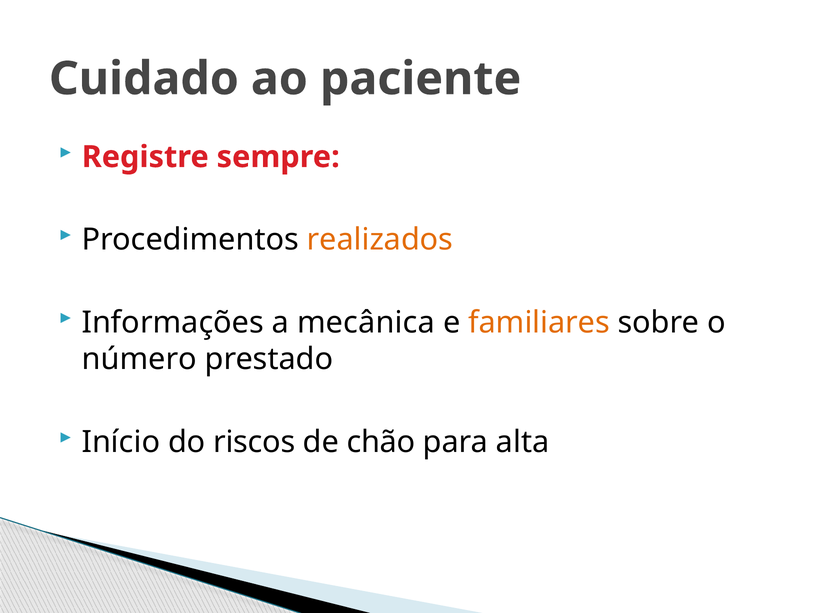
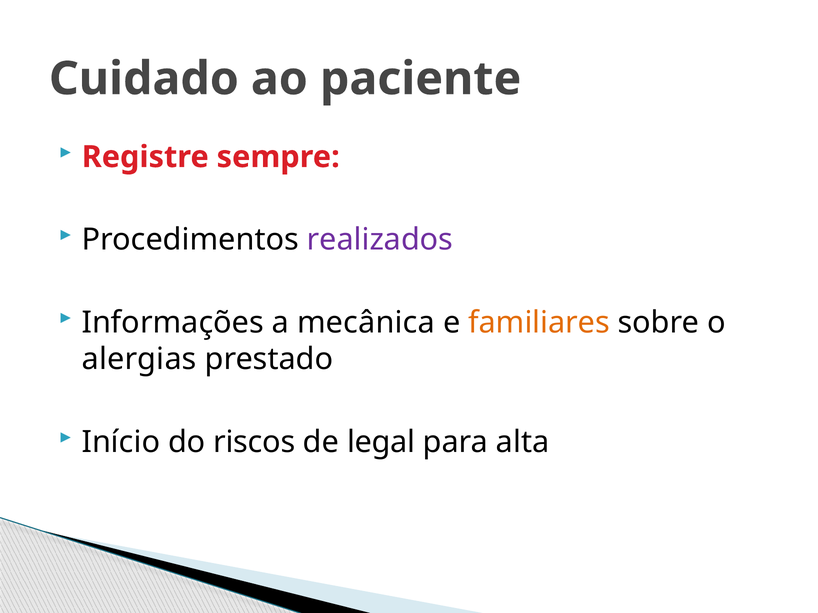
realizados colour: orange -> purple (380, 240)
número: número -> alergias (139, 359)
chão: chão -> legal (381, 442)
